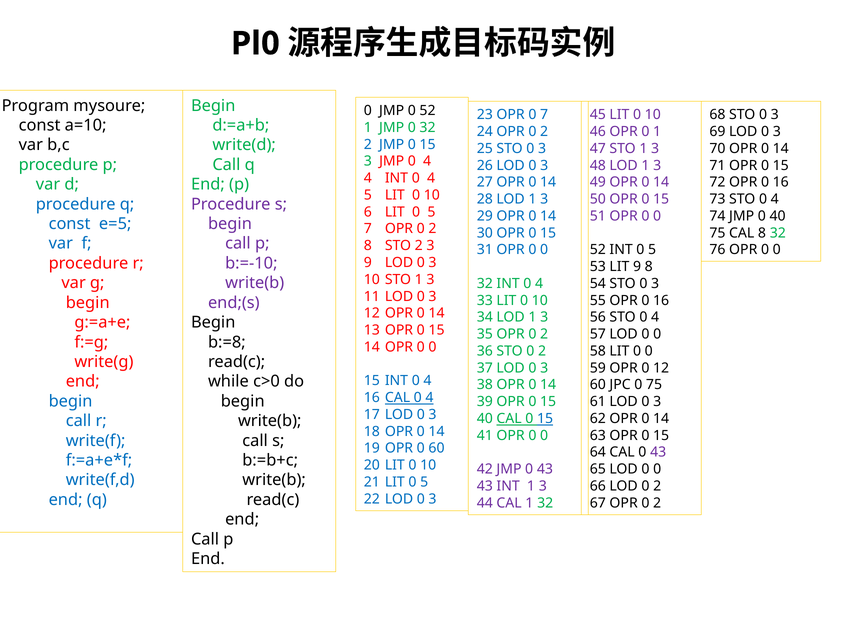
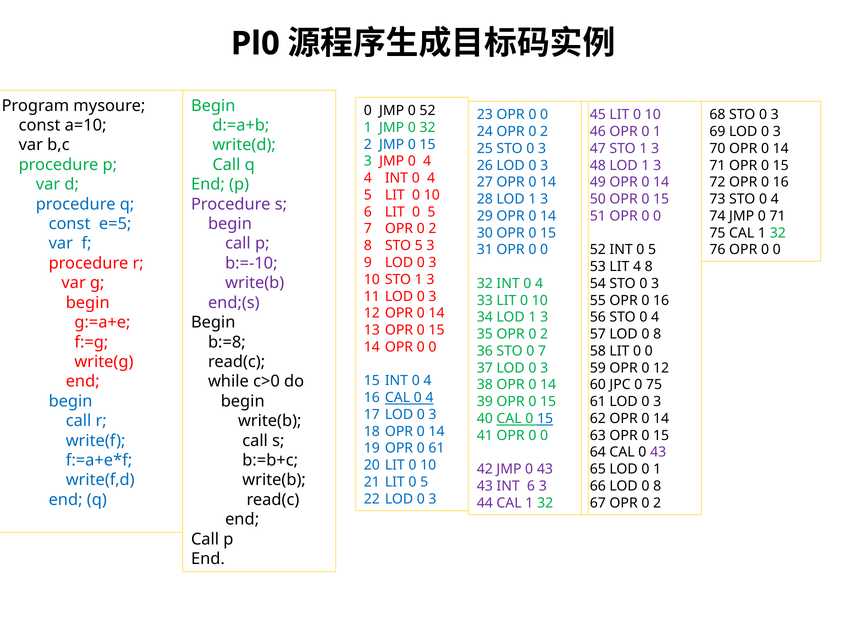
23 OPR 0 7: 7 -> 0 (544, 115)
0 40: 40 -> 71 (778, 216)
75 CAL 8: 8 -> 1 (762, 233)
STO 2: 2 -> 5 (419, 246)
LIT 9: 9 -> 4 (637, 267)
57 LOD 0 0: 0 -> 8 (657, 334)
STO 0 2: 2 -> 7 (542, 351)
0 60: 60 -> 61 (437, 448)
65 LOD 0 0: 0 -> 1 (657, 469)
INT 1: 1 -> 6 (531, 486)
66 LOD 0 2: 2 -> 8 (657, 486)
